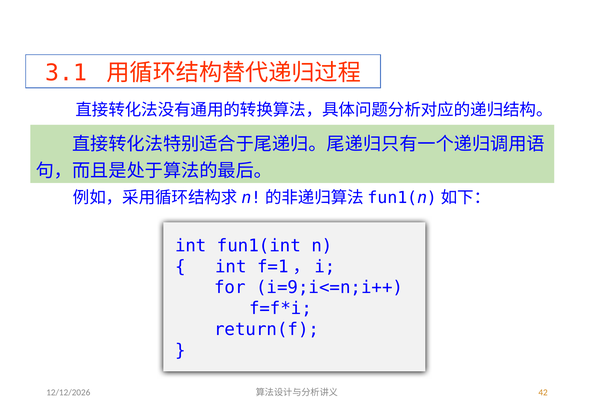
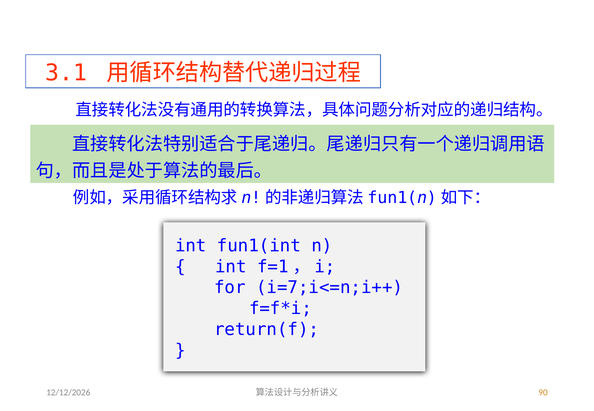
i=9;i<=n;i++: i=9;i<=n;i++ -> i=7;i<=n;i++ (330, 288)
42: 42 -> 90 (543, 393)
